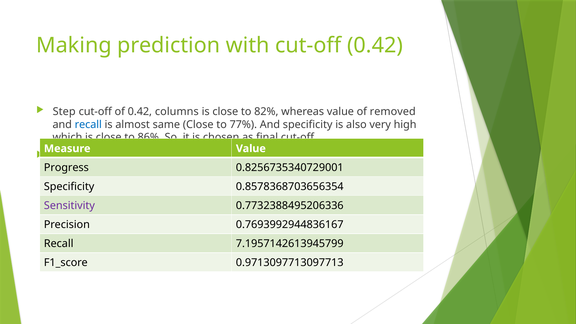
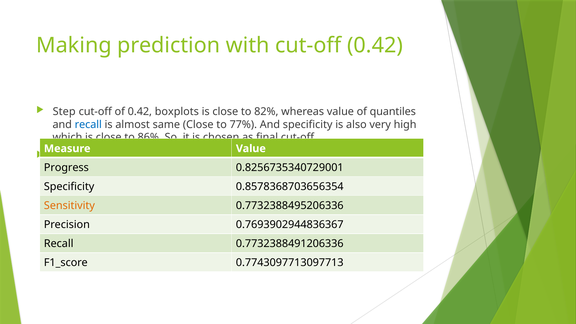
columns: columns -> boxplots (177, 111)
removed: removed -> quantiles (393, 111)
Sensitivity colour: purple -> orange (69, 206)
0.7693992944836167: 0.7693992944836167 -> 0.7693902944836367 (290, 225)
7.1957142613945799: 7.1957142613945799 -> 0.7732388491206336 (290, 244)
0.9713097713097713: 0.9713097713097713 -> 0.7743097713097713 (290, 263)
